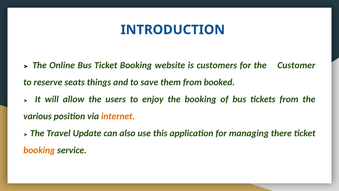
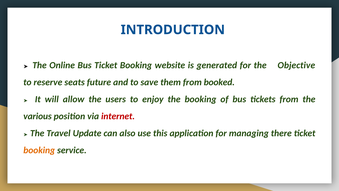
customers: customers -> generated (217, 65)
Customer: Customer -> Objective (296, 65)
things: things -> future (99, 82)
internet colour: orange -> red (118, 116)
